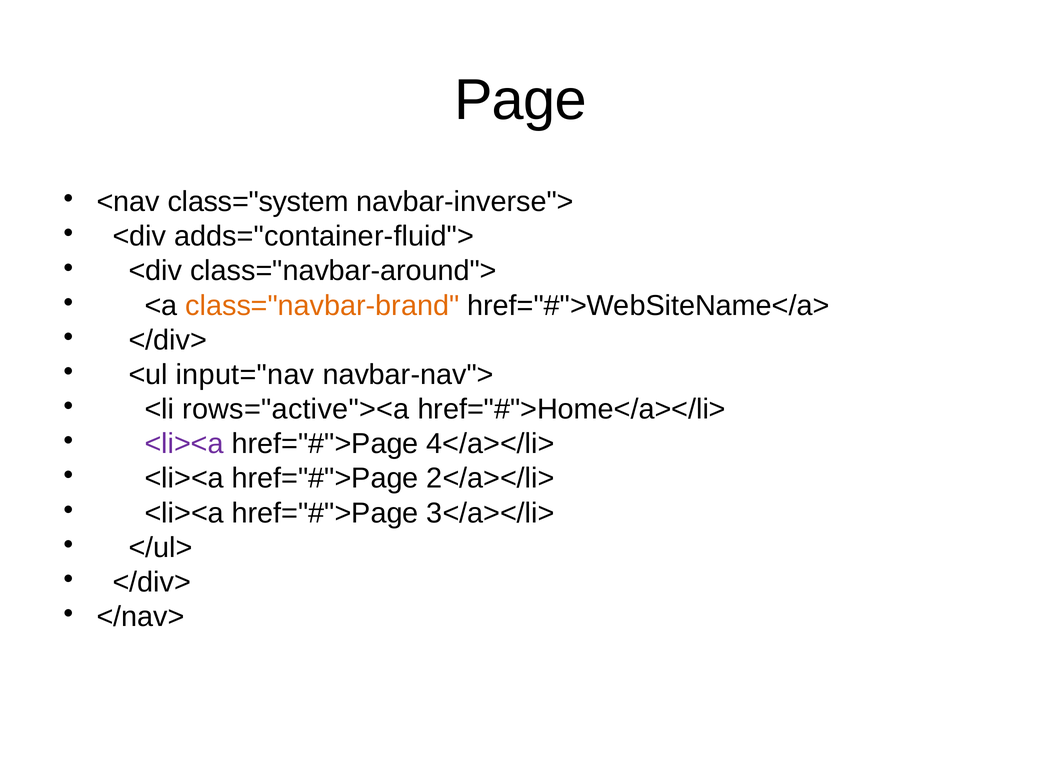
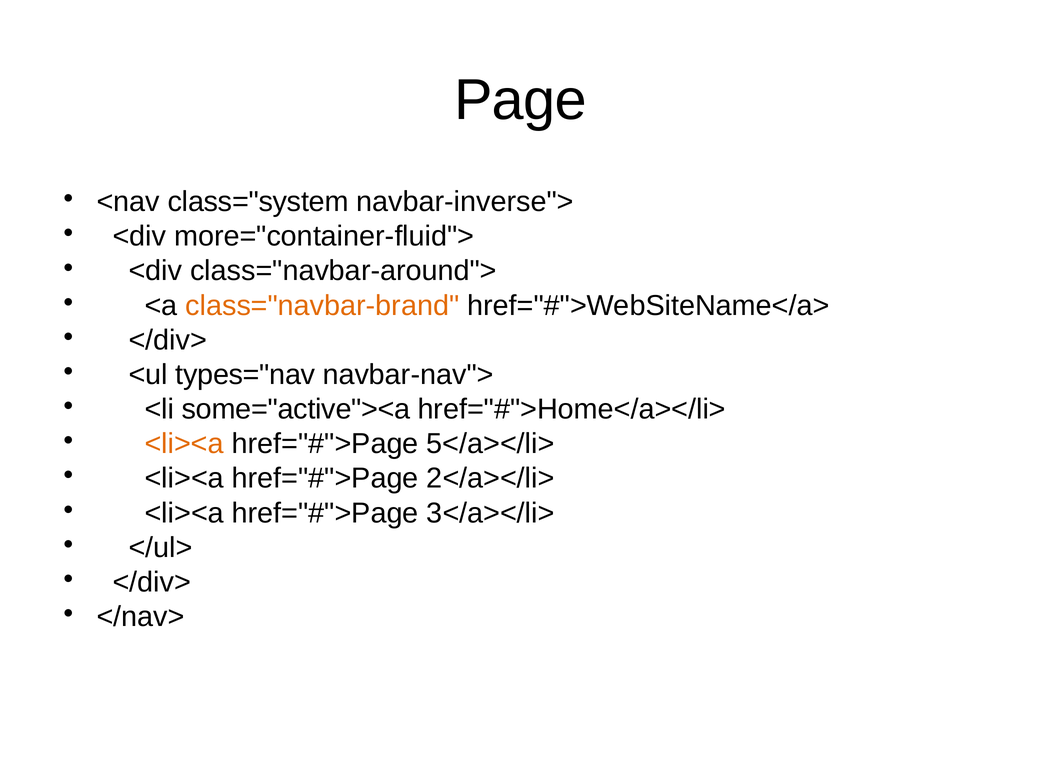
adds="container-fluid">: adds="container-fluid"> -> more="container-fluid"> (324, 237)
input="nav: input="nav -> types="nav (245, 375)
rows="active"><a: rows="active"><a -> some="active"><a (296, 410)
<li><a colour: purple -> orange (184, 444)
4</a></li>: 4</a></li> -> 5</a></li> (490, 444)
